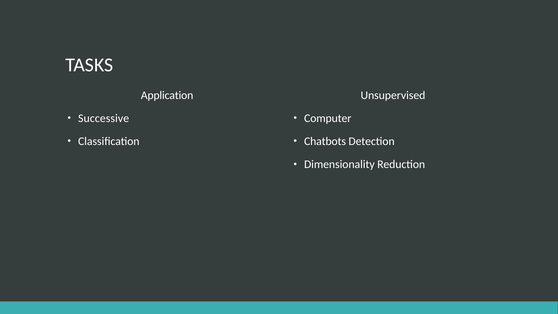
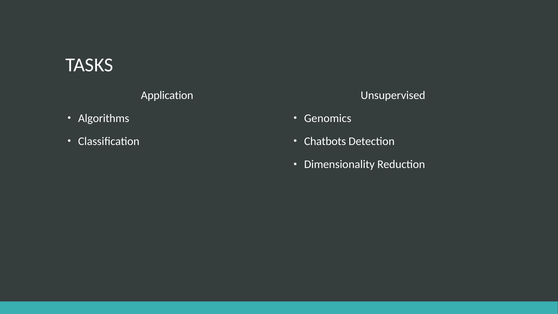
Successive: Successive -> Algorithms (104, 118)
Computer: Computer -> Genomics (328, 118)
